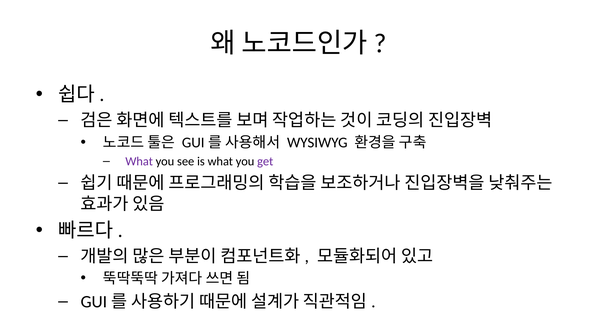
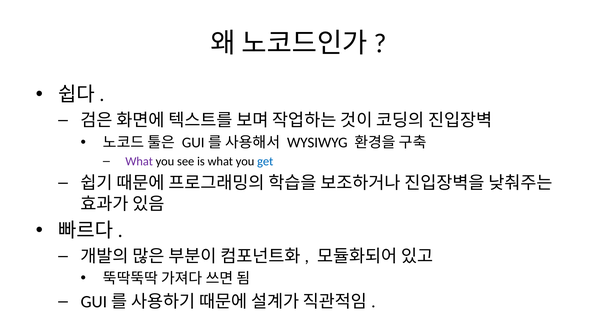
get colour: purple -> blue (265, 161)
